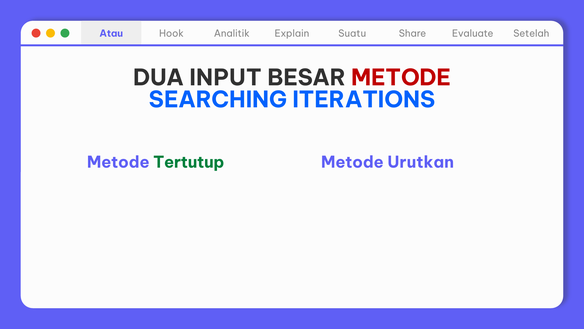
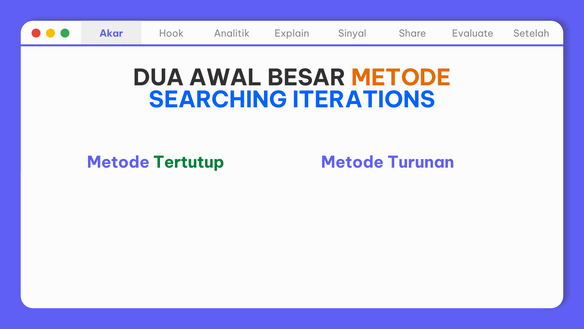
Atau: Atau -> Akar (111, 34)
Suatu: Suatu -> Sinyal (352, 34)
INPUT: INPUT -> AWAL (226, 78)
METODE colour: red -> orange (401, 78)
Urutkan: Urutkan -> Turunan (421, 162)
